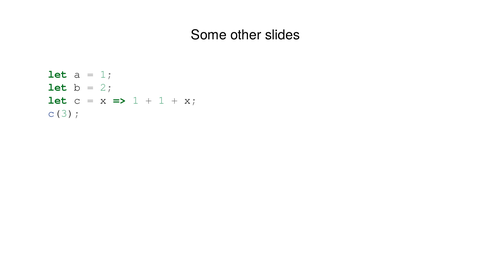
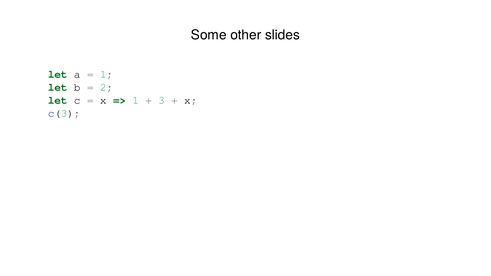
1: 1 -> 3 (162, 100)
